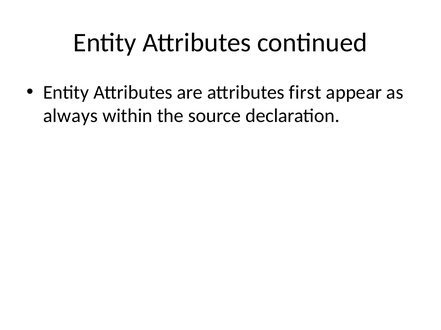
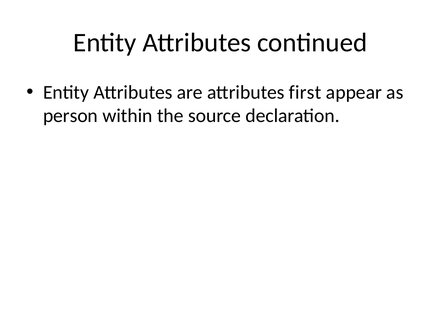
always: always -> person (70, 116)
